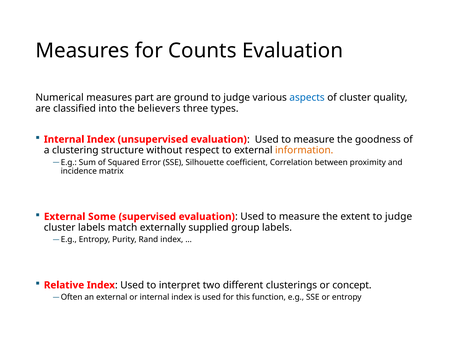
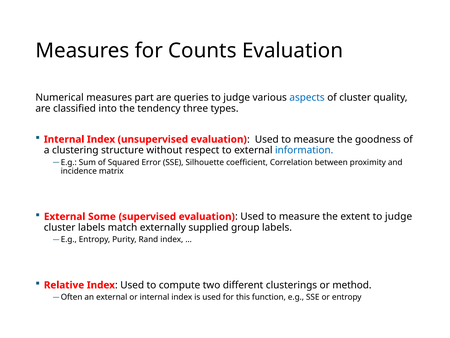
ground: ground -> queries (191, 97)
believers: believers -> tendency (159, 108)
information colour: orange -> blue (304, 150)
interpret: interpret -> compute (180, 285)
concept: concept -> method (352, 285)
